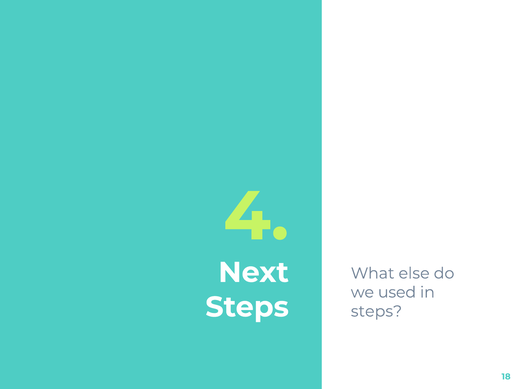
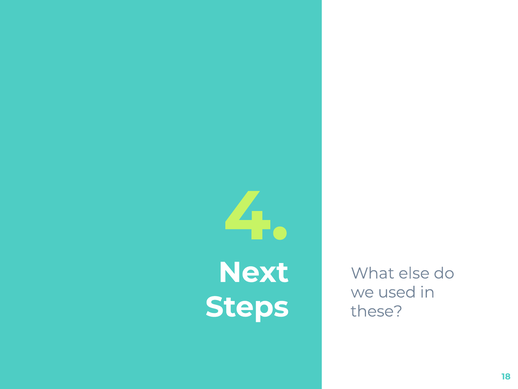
steps: steps -> these (377, 311)
